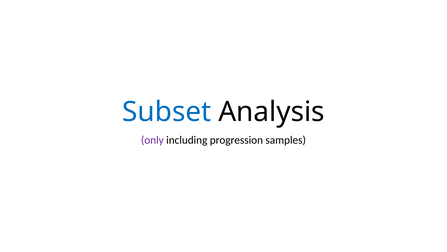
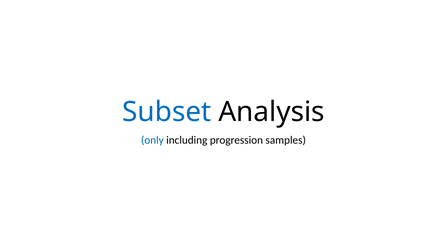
only colour: purple -> blue (152, 140)
